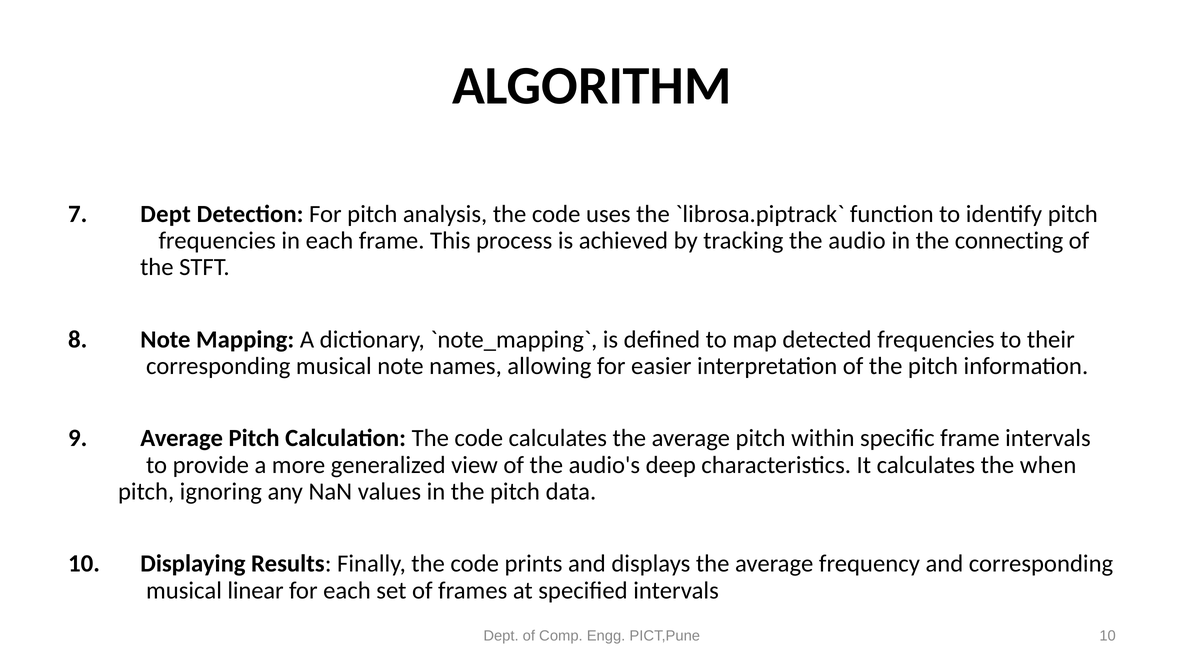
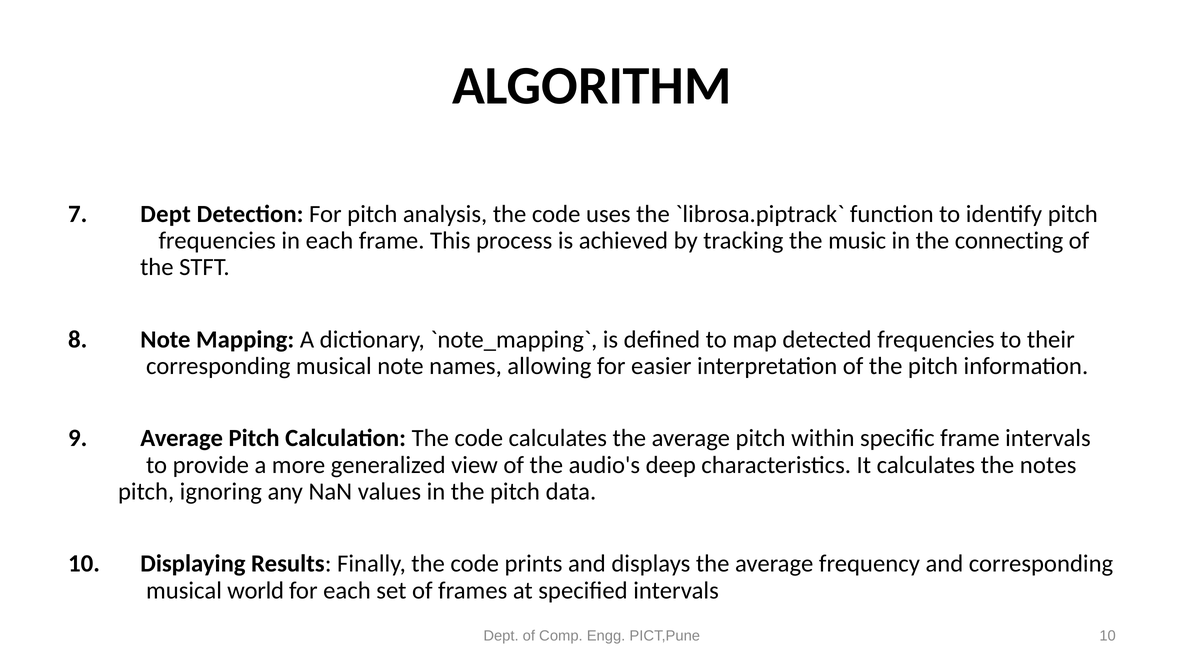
audio: audio -> music (857, 241)
when: when -> notes (1048, 465)
linear: linear -> world (256, 590)
